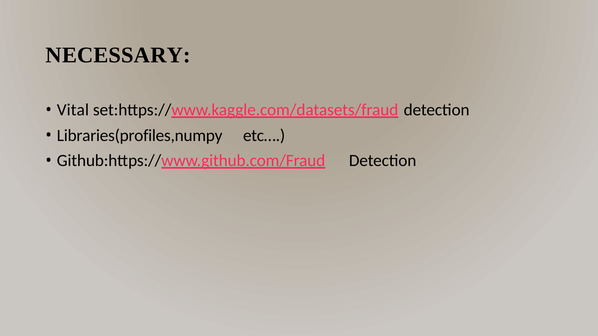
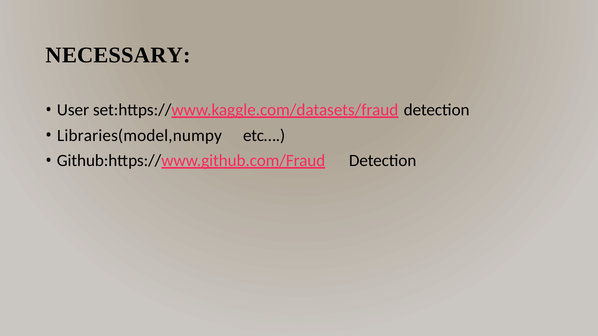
Vital: Vital -> User (73, 110)
Libraries(profiles,numpy: Libraries(profiles,numpy -> Libraries(model,numpy (139, 136)
